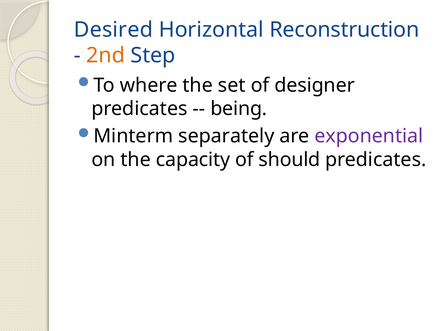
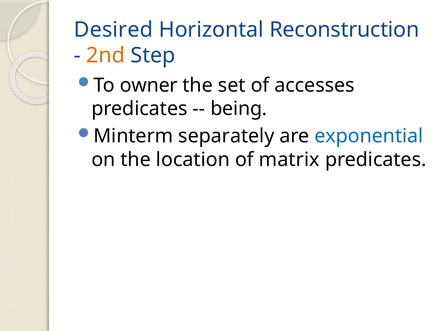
where: where -> owner (149, 85)
designer: designer -> accesses (315, 85)
exponential colour: purple -> blue (369, 136)
capacity: capacity -> location (193, 160)
should: should -> matrix (289, 160)
